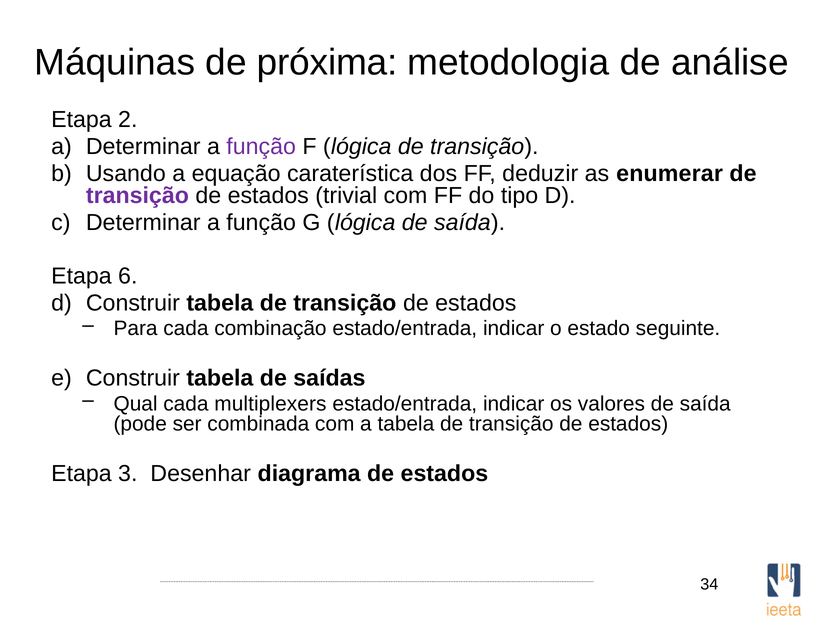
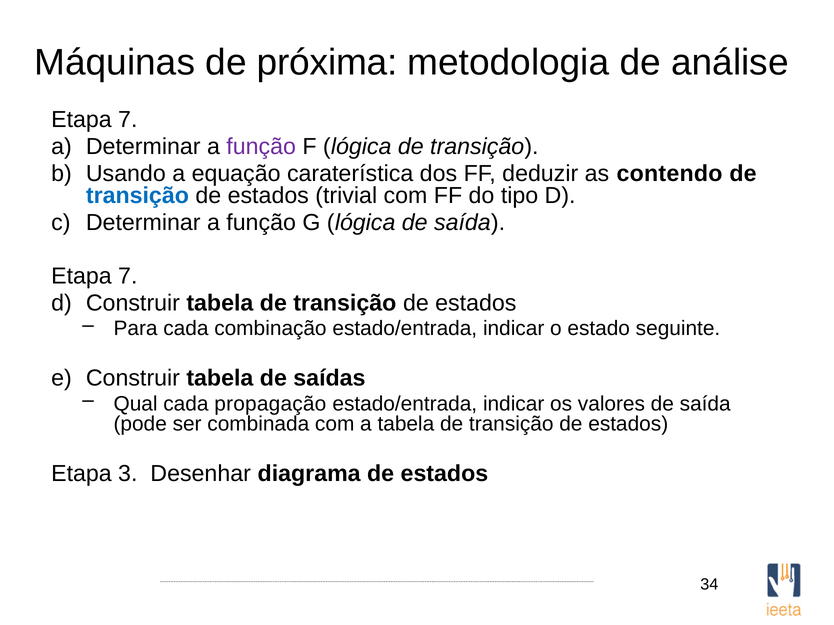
2: 2 -> 7 (128, 120)
enumerar: enumerar -> contendo (670, 173)
transição colour: purple -> blue (137, 196)
6: 6 -> 7 (128, 276)
multiplexers: multiplexers -> propagação (270, 404)
